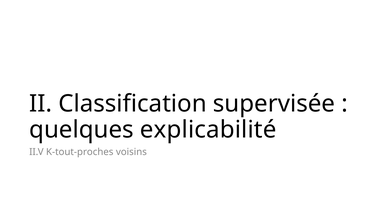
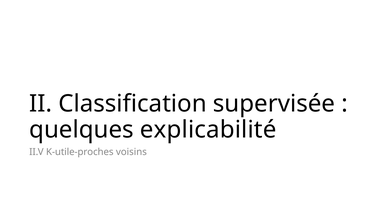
K-tout-proches: K-tout-proches -> K-utile-proches (80, 152)
